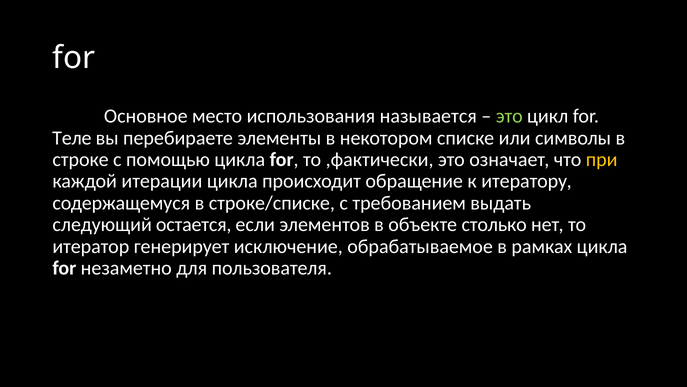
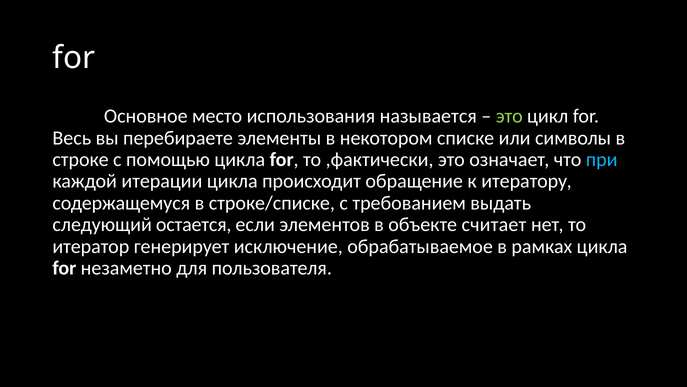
Теле: Теле -> Весь (72, 138)
при colour: yellow -> light blue (602, 159)
столько: столько -> считает (494, 224)
